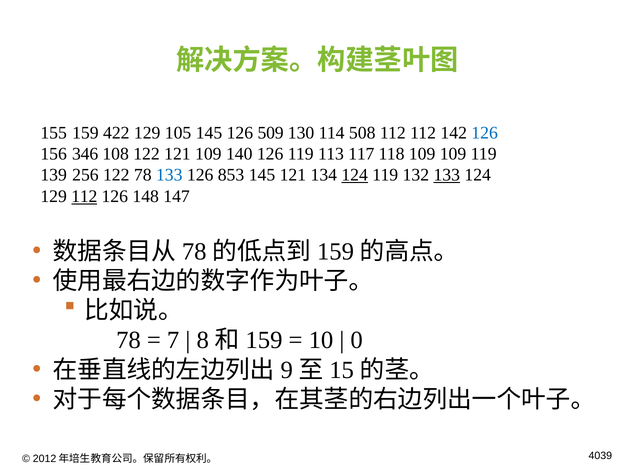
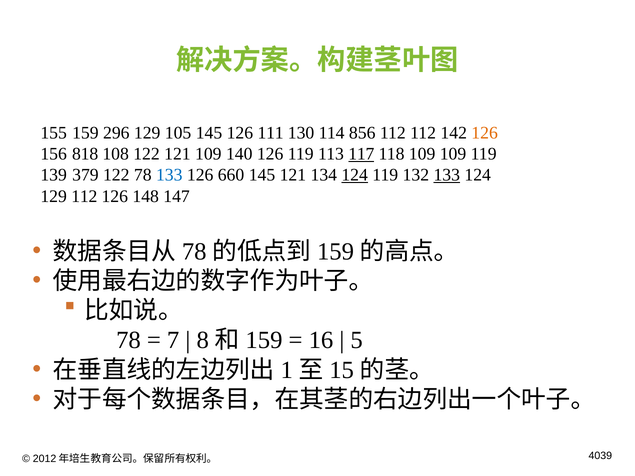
422: 422 -> 296 (116, 133)
509: 509 -> 111 (271, 133)
508: 508 -> 856 (362, 133)
126 colour: blue -> orange (485, 133)
346: 346 -> 818 (85, 154)
117 underline: none -> present (361, 154)
256: 256 -> 379 (85, 175)
853: 853 -> 660 (231, 175)
112 underline: present -> none (84, 196)
10: 10 -> 16 (321, 340)
0: 0 -> 5 (357, 340)
9: 9 -> 1 (287, 370)
